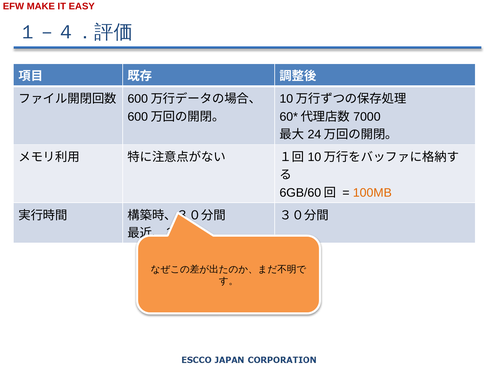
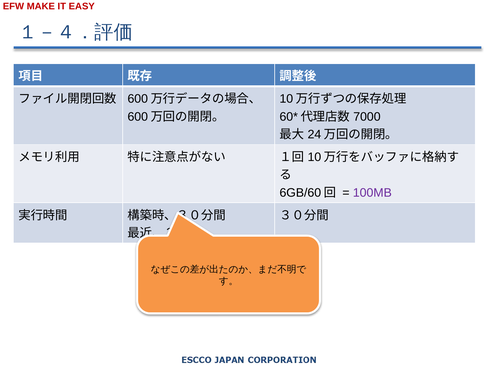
100MB colour: orange -> purple (372, 193)
